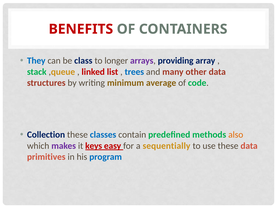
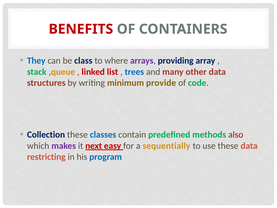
longer: longer -> where (116, 61)
average: average -> provide (161, 83)
also colour: orange -> red (236, 135)
keys: keys -> next (94, 146)
primitives: primitives -> restricting (46, 157)
